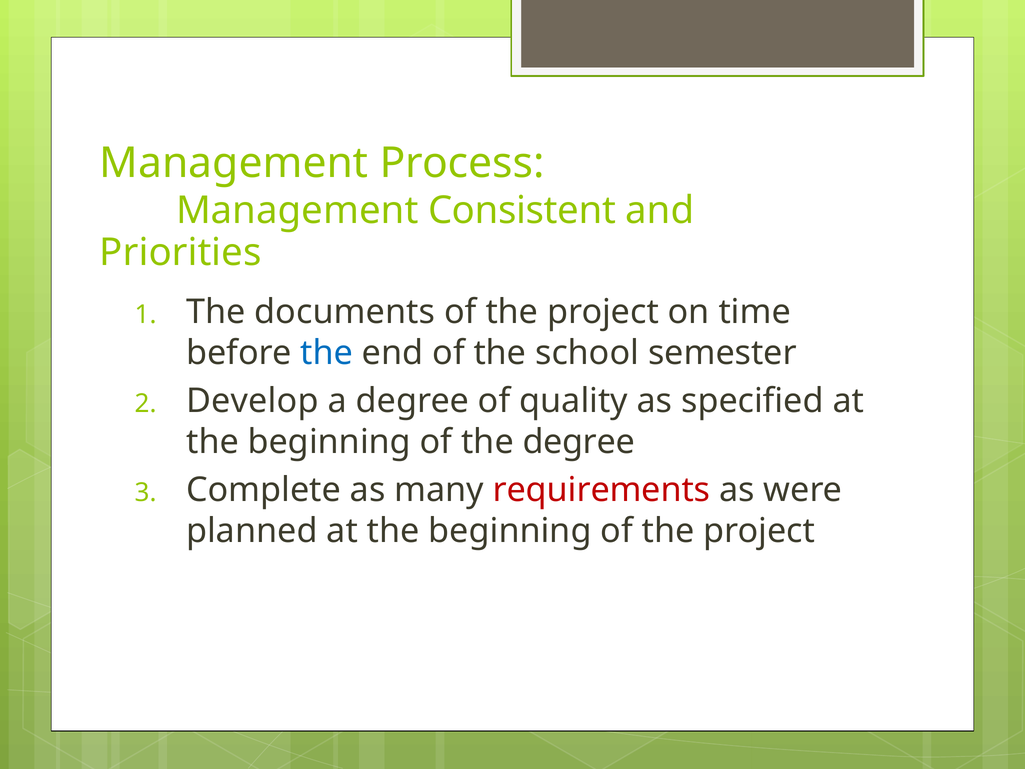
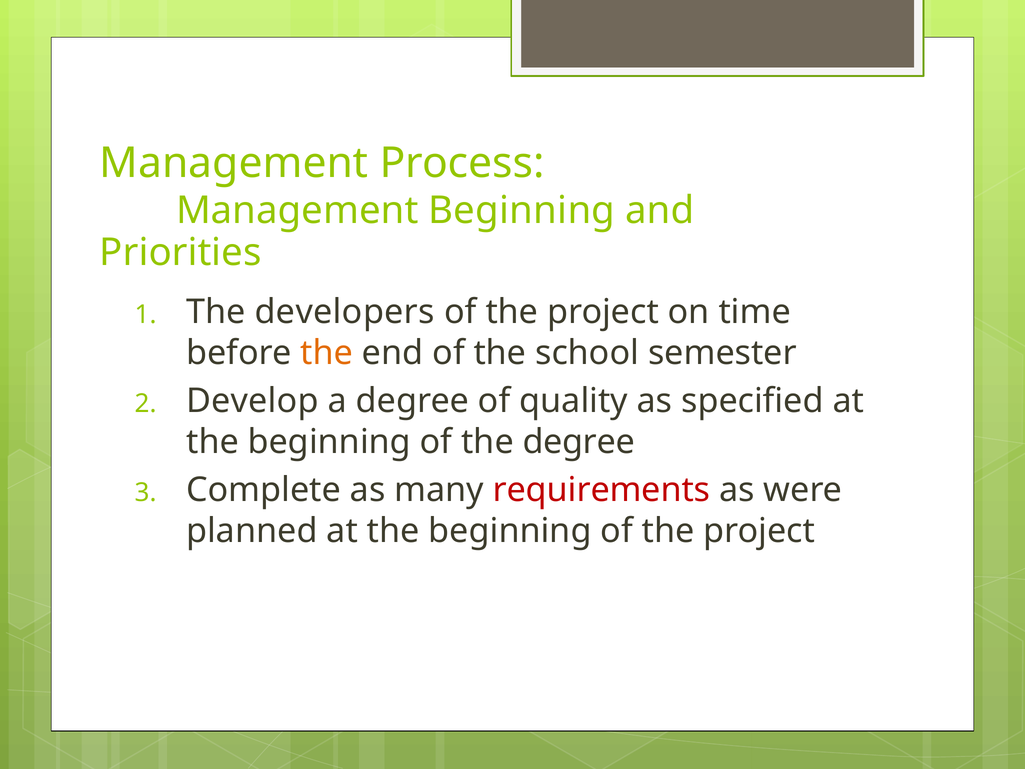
Management Consistent: Consistent -> Beginning (522, 211)
documents: documents -> developers (345, 312)
the colour: blue -> orange (327, 353)
